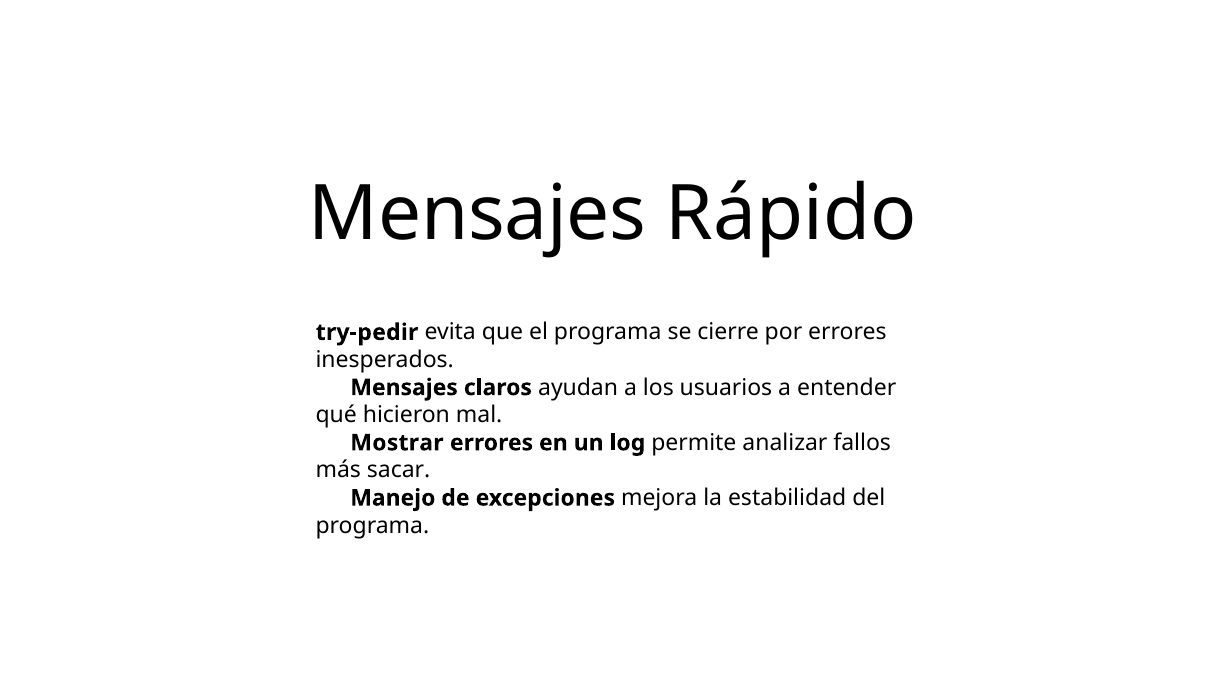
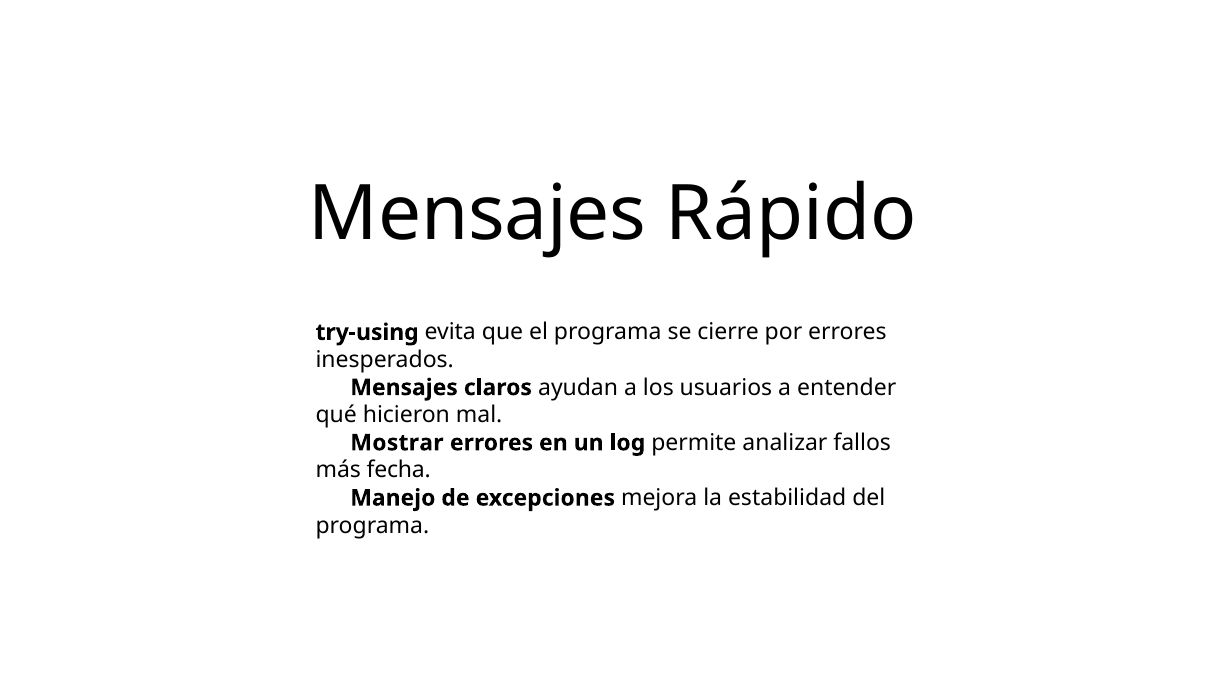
try-pedir: try-pedir -> try-using (367, 332)
sacar: sacar -> fecha (399, 470)
